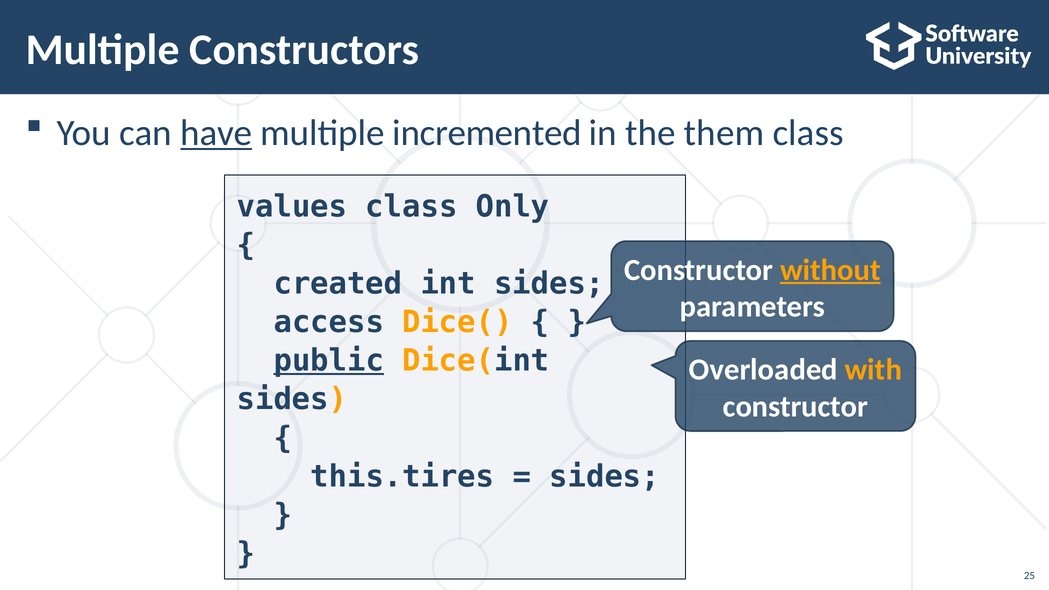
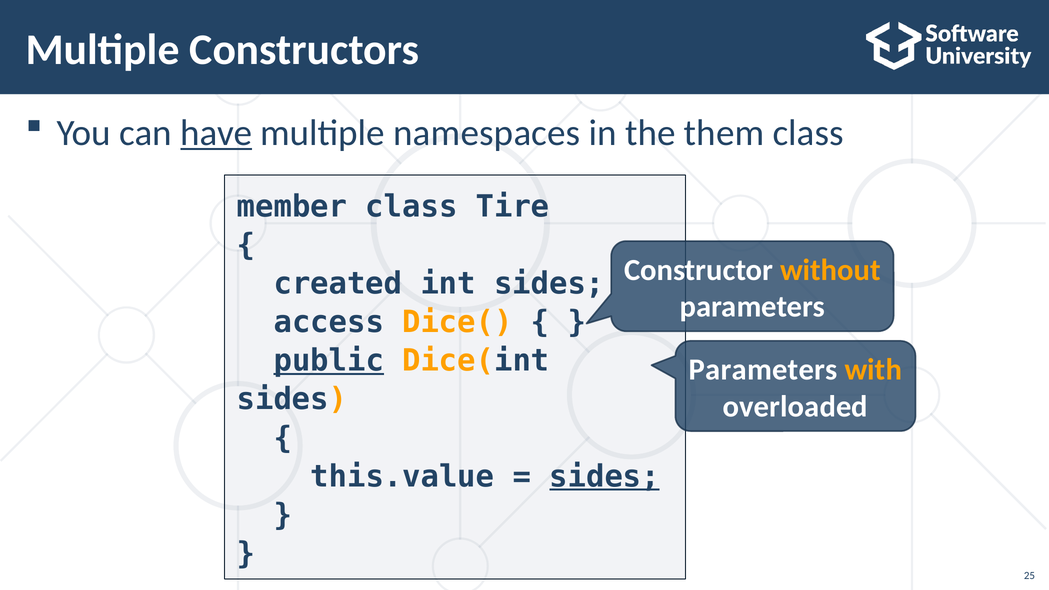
incremented: incremented -> namespaces (487, 133)
values: values -> member (292, 207)
Only: Only -> Tire (513, 207)
without underline: present -> none (830, 270)
Overloaded: Overloaded -> Parameters (763, 370)
constructor: constructor -> overloaded (795, 407)
this.tires: this.tires -> this.value (402, 477)
sides underline: none -> present (605, 477)
